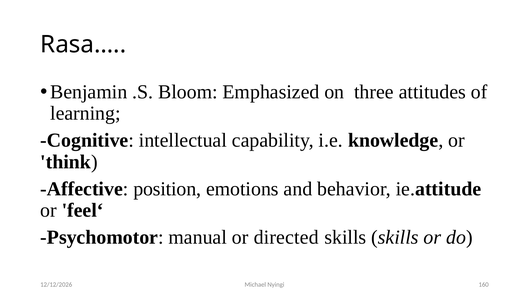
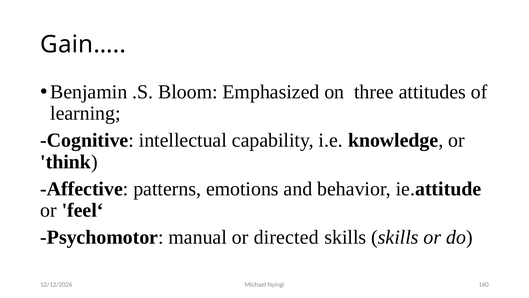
Rasa…: Rasa… -> Gain… (83, 44)
position: position -> patterns (167, 189)
